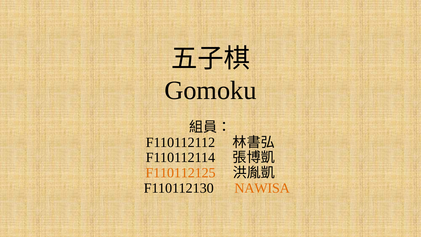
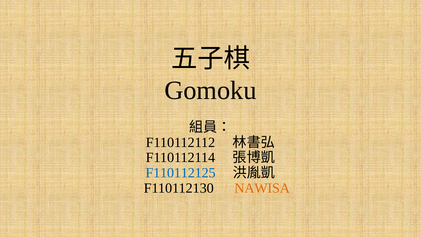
F110112125 colour: orange -> blue (181, 173)
